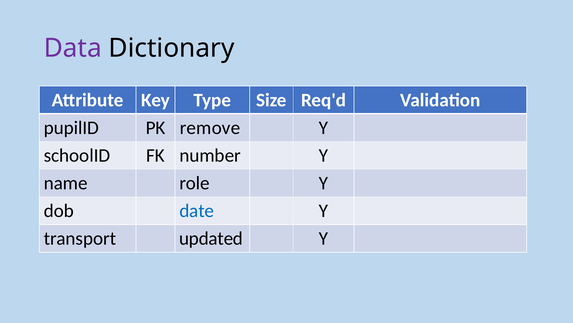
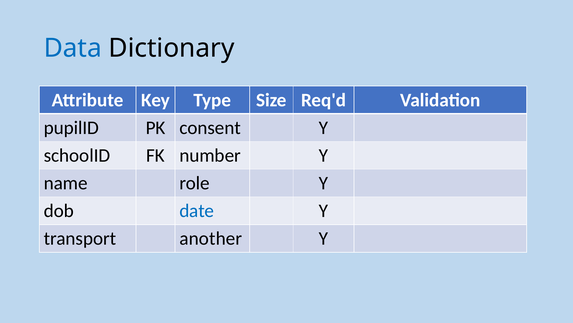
Data colour: purple -> blue (73, 48)
remove: remove -> consent (210, 127)
updated: updated -> another (211, 238)
